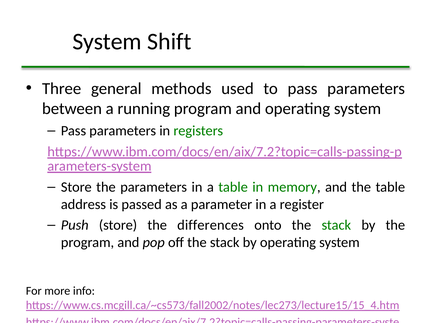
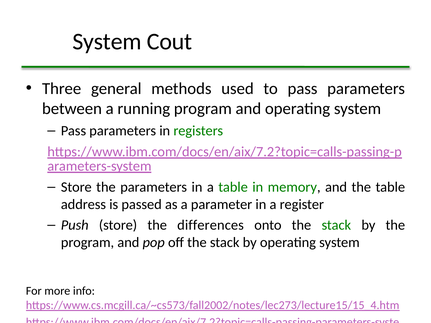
Shift: Shift -> Cout (169, 42)
